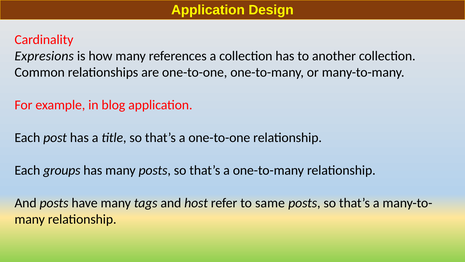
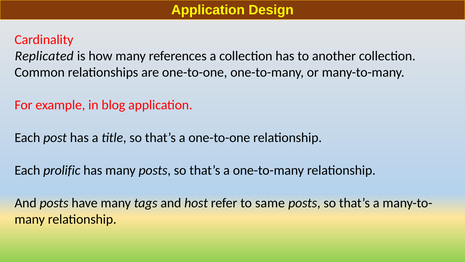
Expresions: Expresions -> Replicated (44, 56)
groups: groups -> prolific (62, 170)
